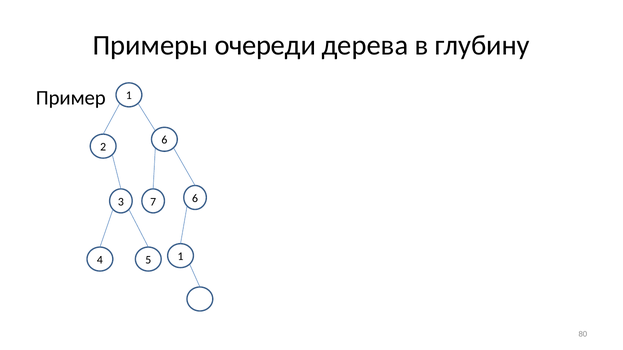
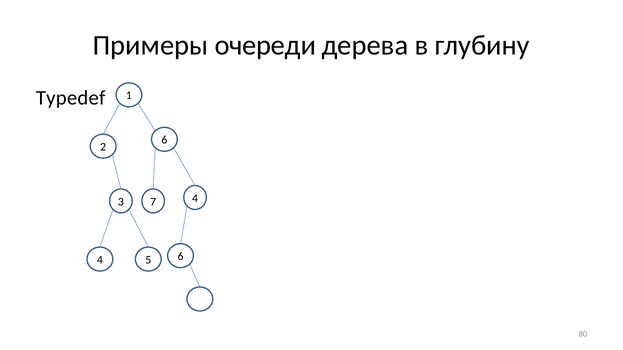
Пример: Пример -> Typedef (71, 98)
7 6: 6 -> 4 (195, 199)
4 1: 1 -> 6 (181, 257)
